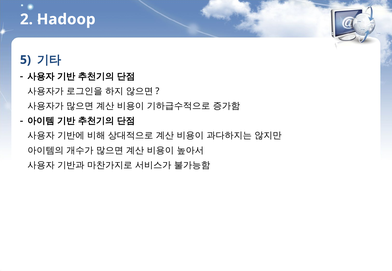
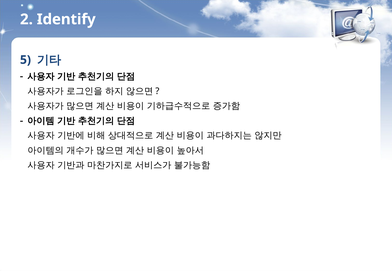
Hadoop: Hadoop -> Identify (66, 19)
